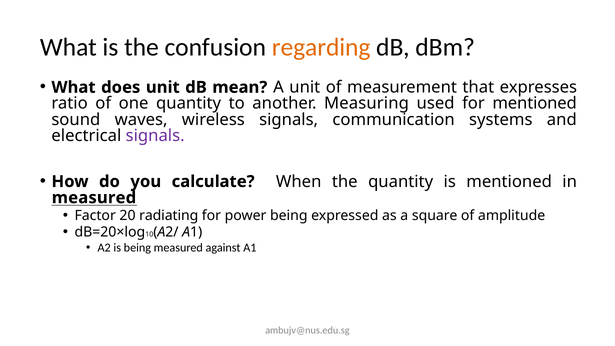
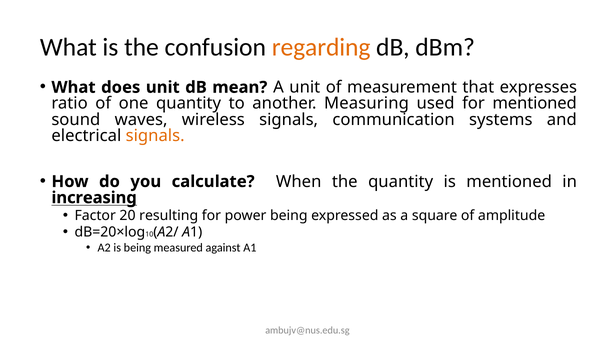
signals colour: purple -> orange (155, 136)
measured: measured -> increasing (94, 198)
radiating: radiating -> resulting (169, 216)
